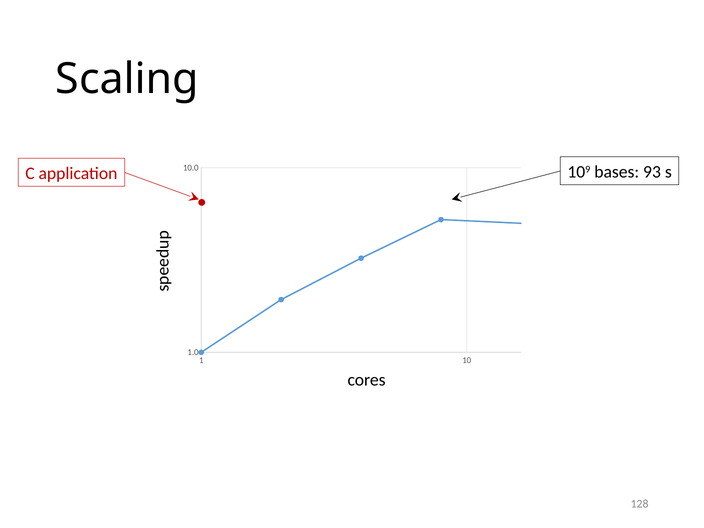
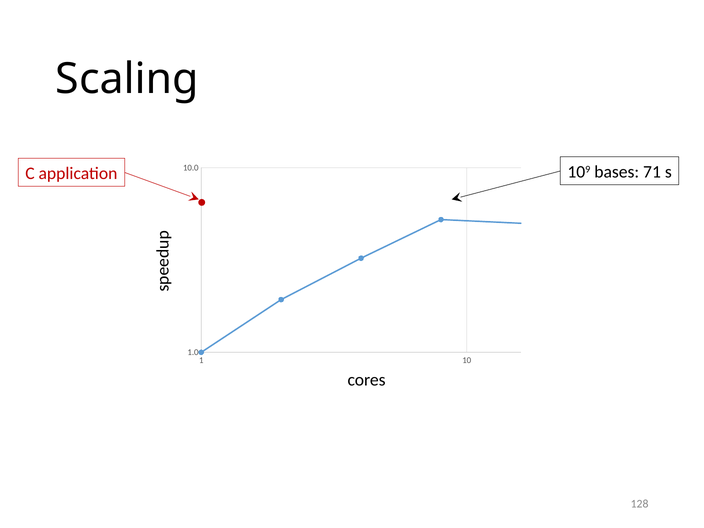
93: 93 -> 71 (652, 172)
